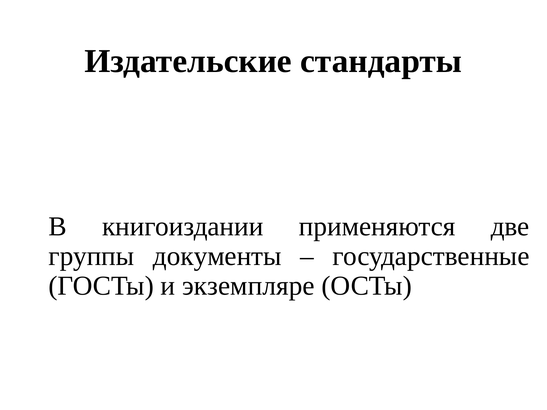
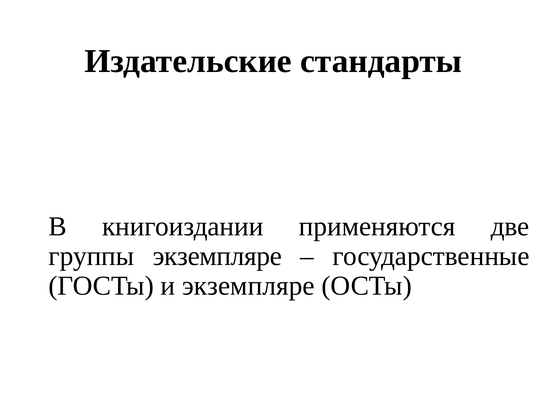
группы документы: документы -> экземпляре (217, 256)
